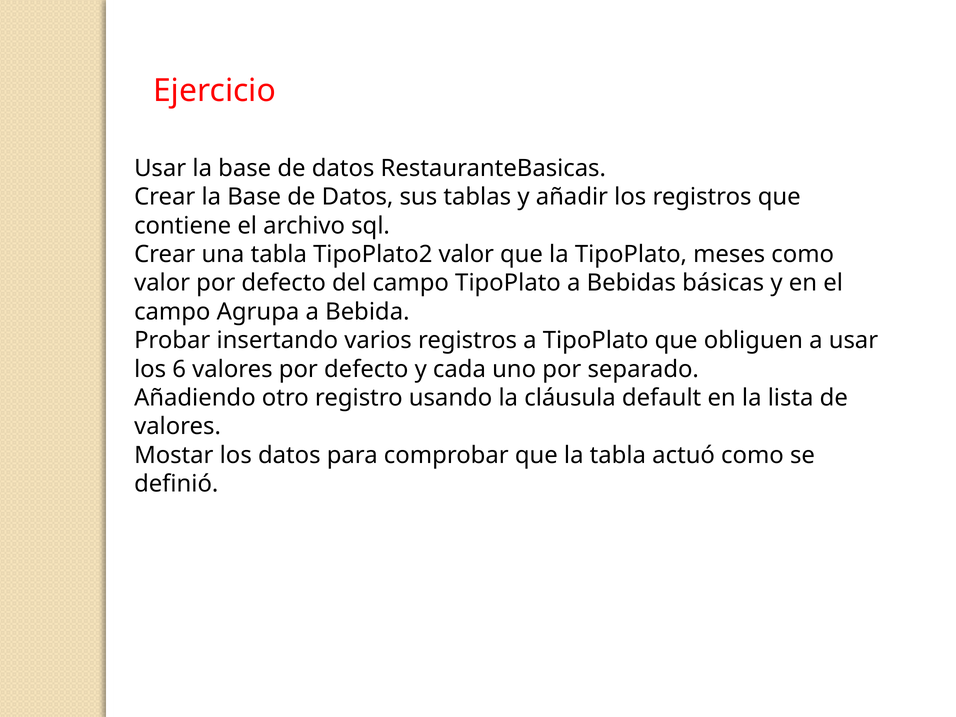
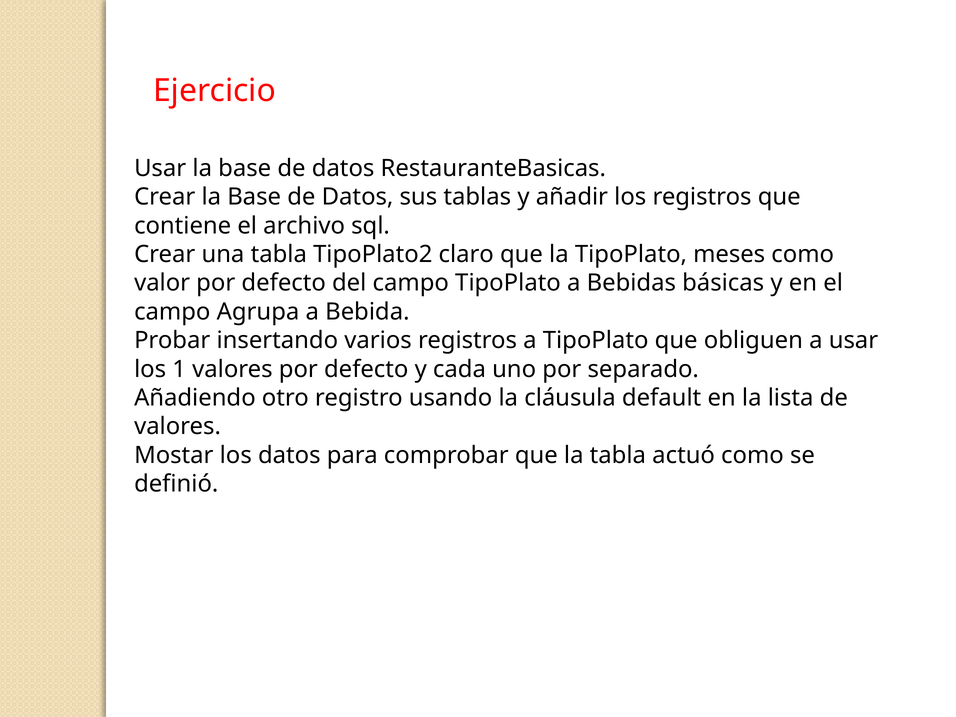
TipoPlato2 valor: valor -> claro (466, 254)
6: 6 -> 1 (179, 369)
